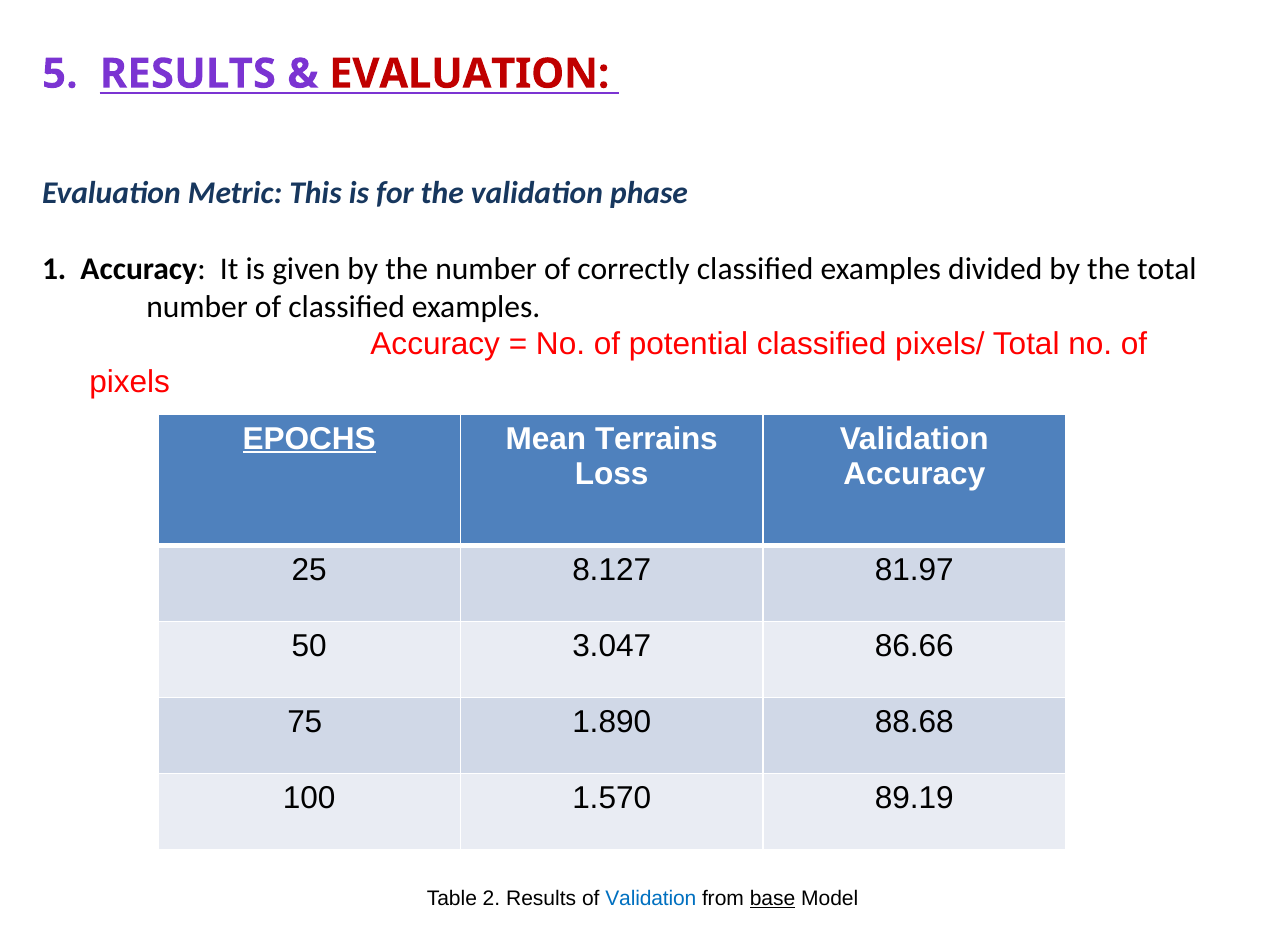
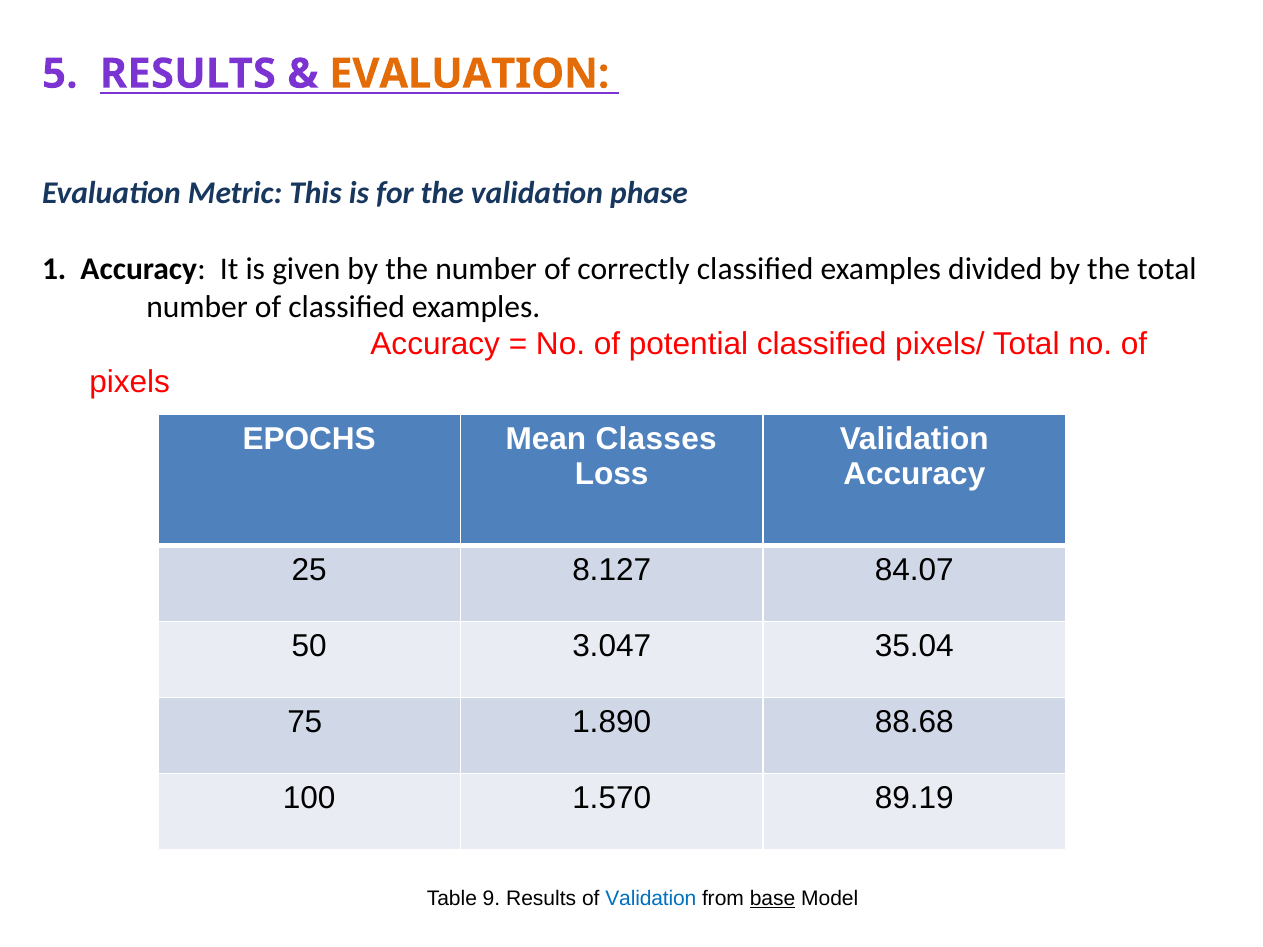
EVALUATION colour: red -> orange (469, 74)
EPOCHS underline: present -> none (309, 439)
Terrains: Terrains -> Classes (656, 439)
81.97: 81.97 -> 84.07 (914, 570)
86.66: 86.66 -> 35.04 (914, 646)
2: 2 -> 9 (492, 898)
